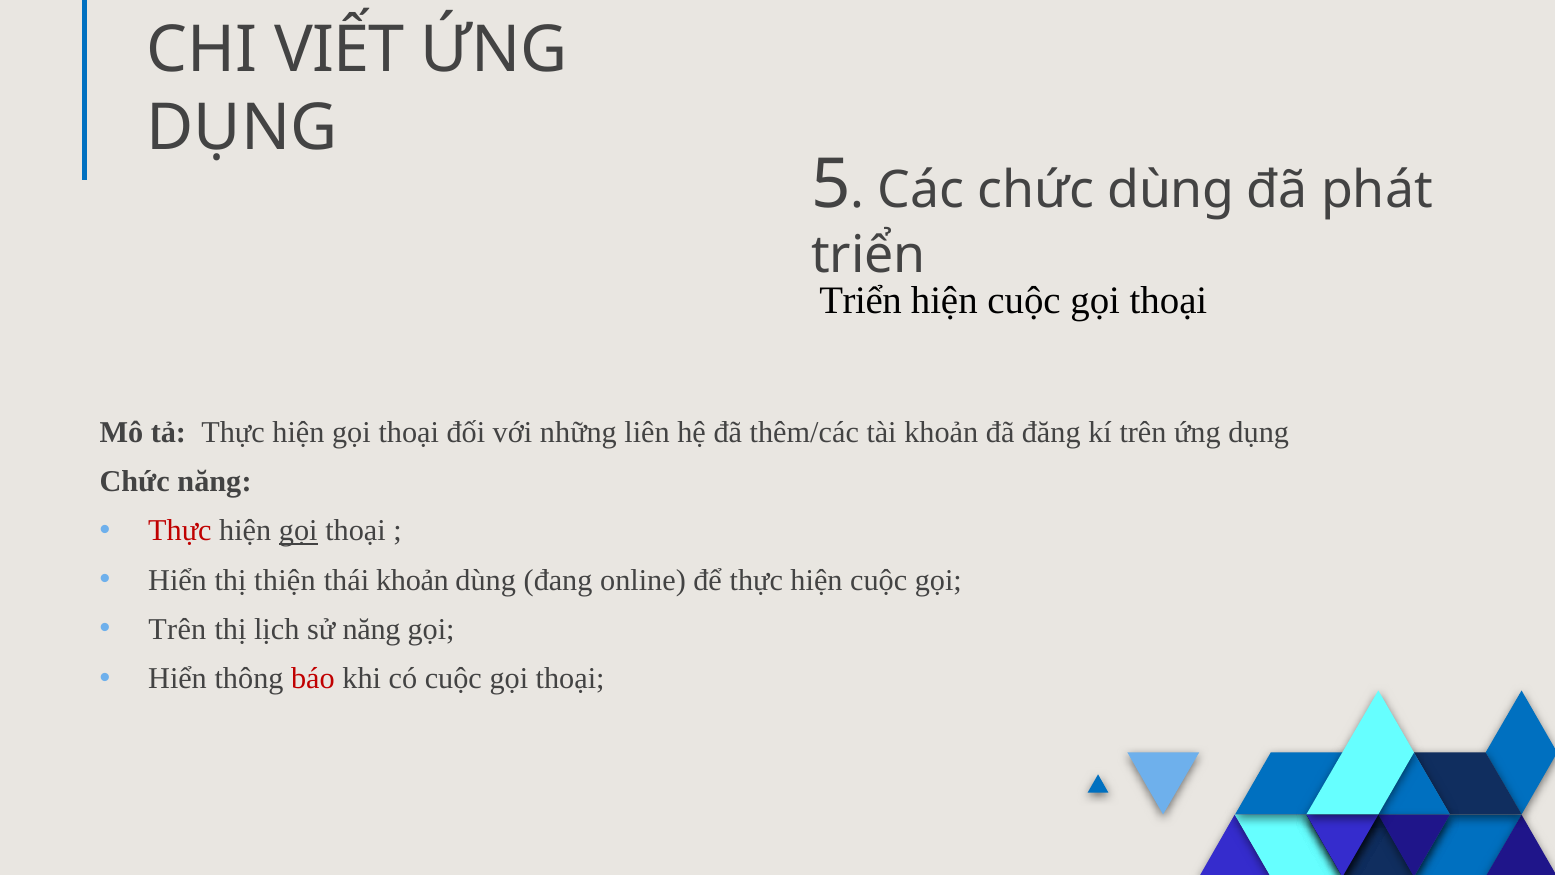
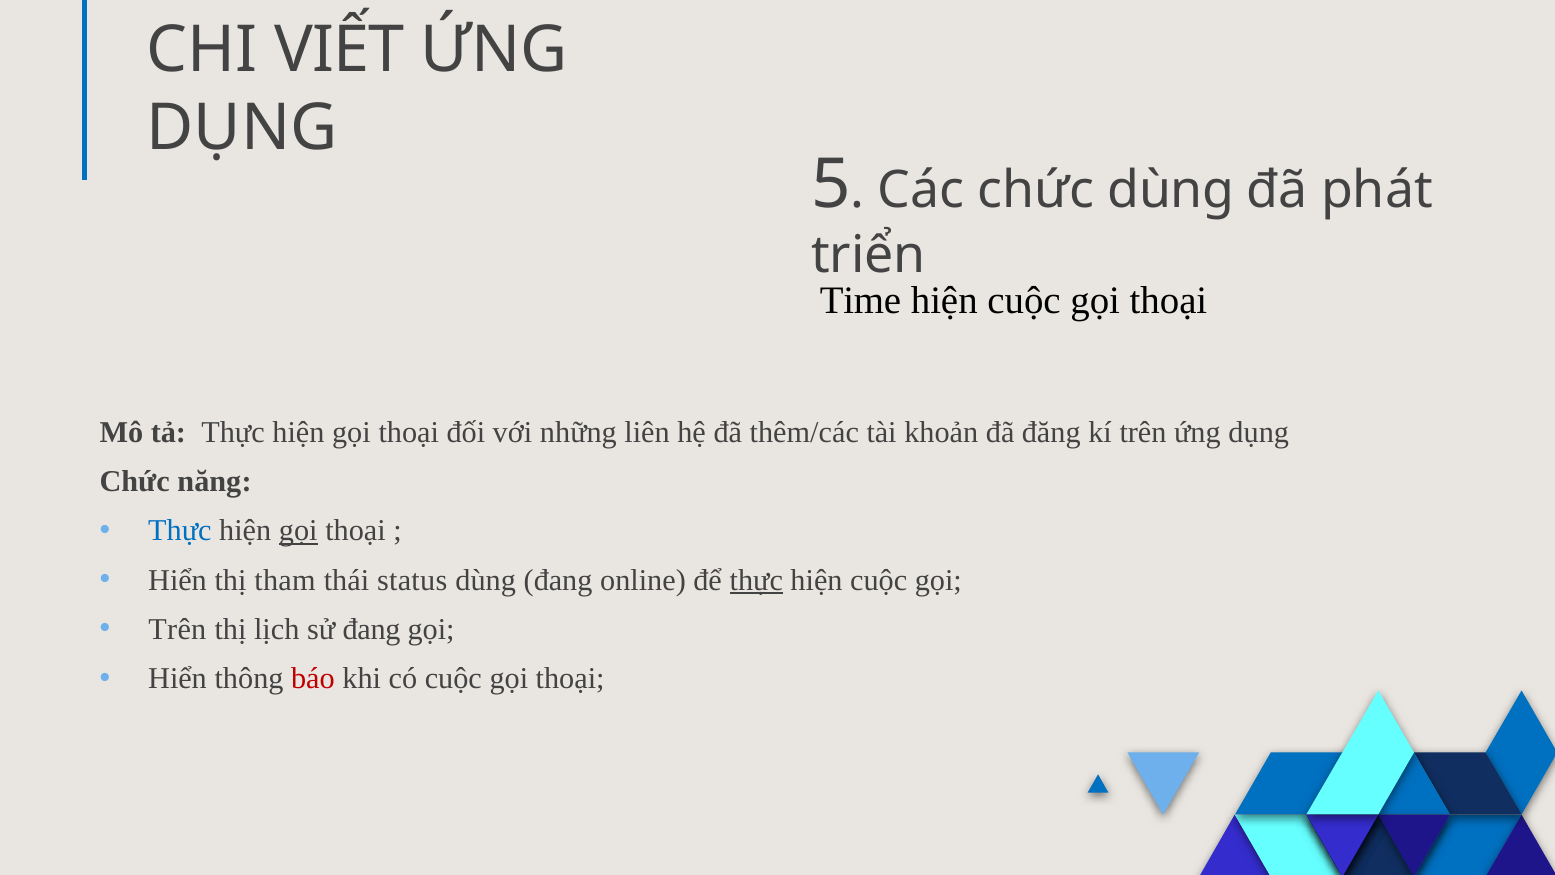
Triển: Triển -> Time (860, 301)
Thực colour: red -> blue (180, 531)
thiện: thiện -> tham (285, 580)
thái khoản: khoản -> status (412, 580)
thực underline: none -> present (756, 580)
sử năng: năng -> đang (372, 629)
